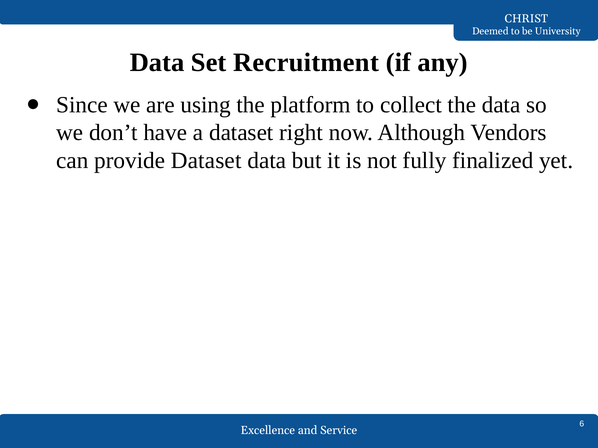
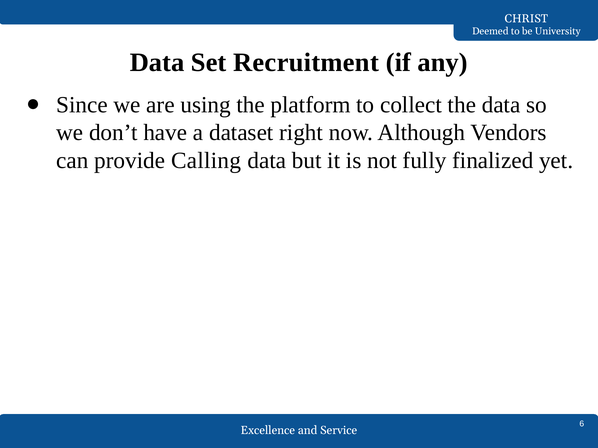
provide Dataset: Dataset -> Calling (206, 161)
